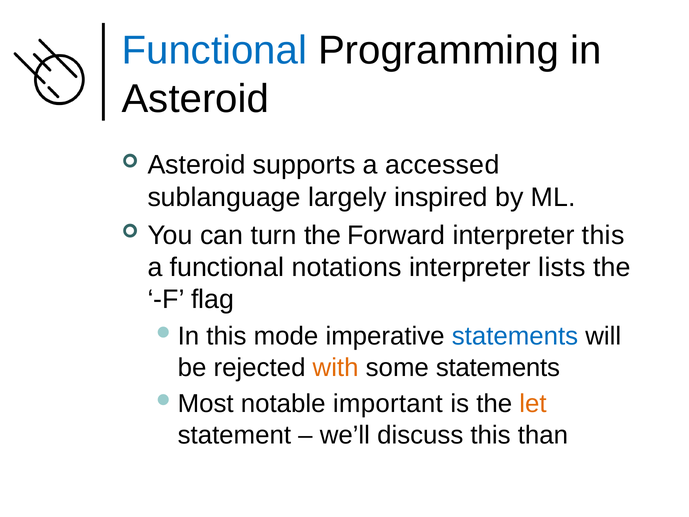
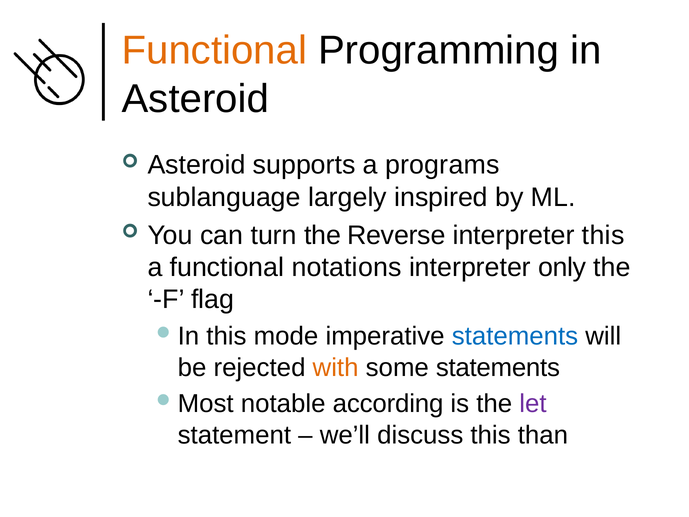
Functional colour: blue -> orange (214, 51)
accessed: accessed -> programs (442, 165)
Forward: Forward -> Reverse (396, 235)
lists: lists -> only (562, 267)
important: important -> according (388, 404)
let colour: orange -> purple (533, 404)
